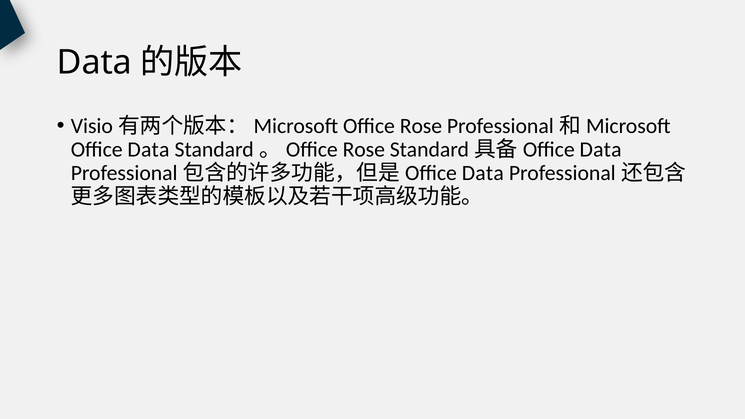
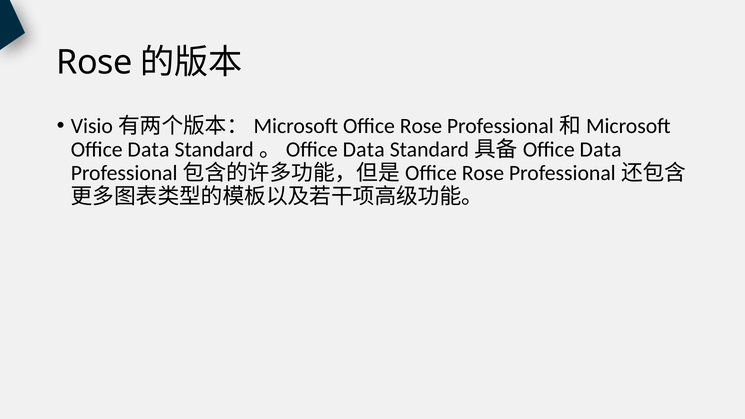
Data: Data -> Rose (95, 63)
Standard。Office Rose: Rose -> Data (364, 149)
Data: Data -> Rose (483, 173)
